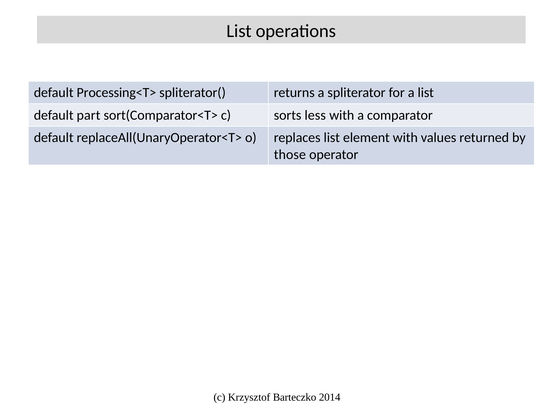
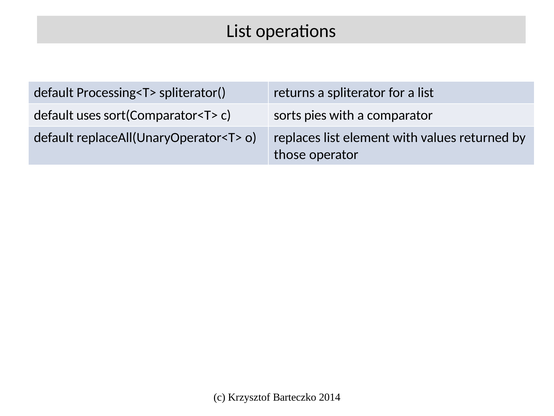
part: part -> uses (89, 115)
less: less -> pies (315, 115)
